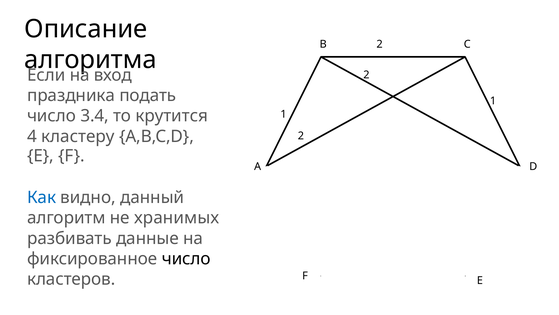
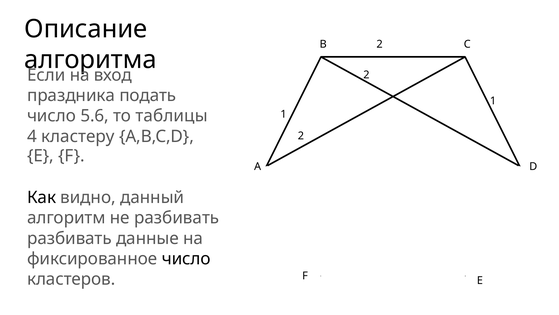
3.4: 3.4 -> 5.6 (95, 116)
крутится: крутится -> таблицы (172, 116)
Как colour: blue -> black (42, 197)
не хранимых: хранимых -> разбивать (177, 218)
